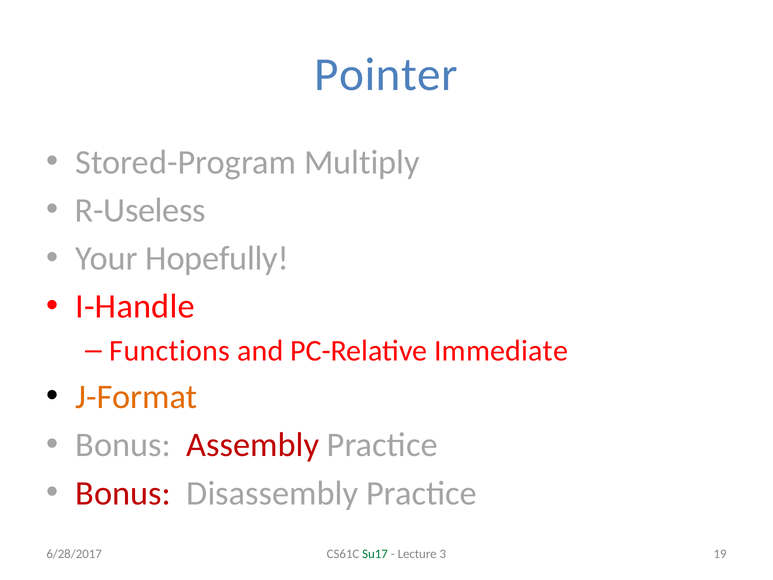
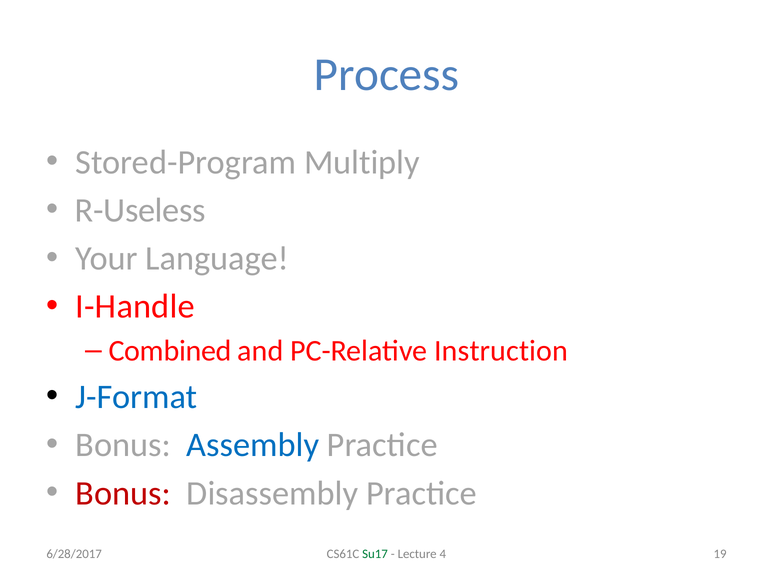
Pointer: Pointer -> Process (386, 75)
Hopefully: Hopefully -> Language (217, 258)
Functions: Functions -> Combined (170, 351)
Immediate: Immediate -> Instruction (501, 351)
J-Format colour: orange -> blue (136, 397)
Assembly colour: red -> blue (253, 445)
3: 3 -> 4 (443, 554)
